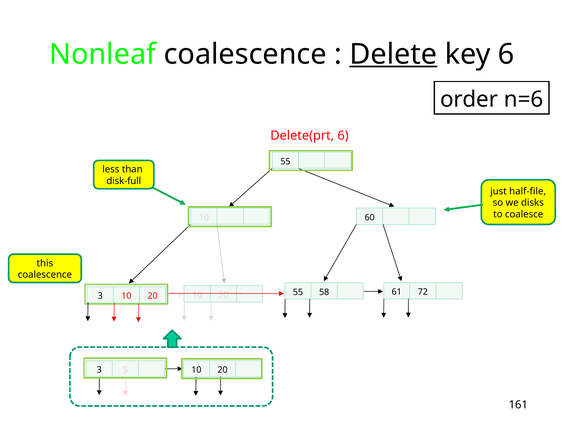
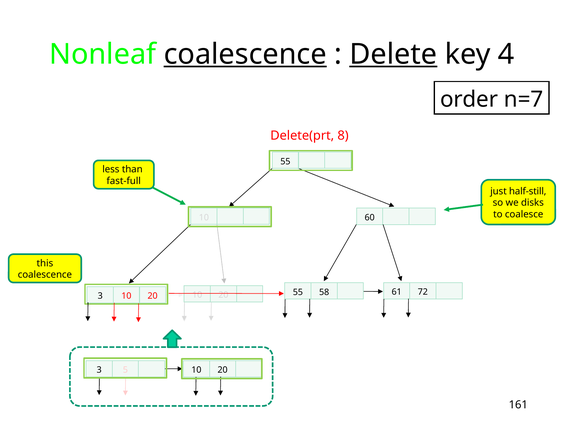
coalescence underline: none -> present (245, 54)
key 6: 6 -> 4 (506, 54)
n=6: n=6 -> n=7 (524, 99)
Delete(prt 6: 6 -> 8 (343, 136)
disk-full: disk-full -> fast-full (124, 181)
half-file: half-file -> half-still (528, 191)
